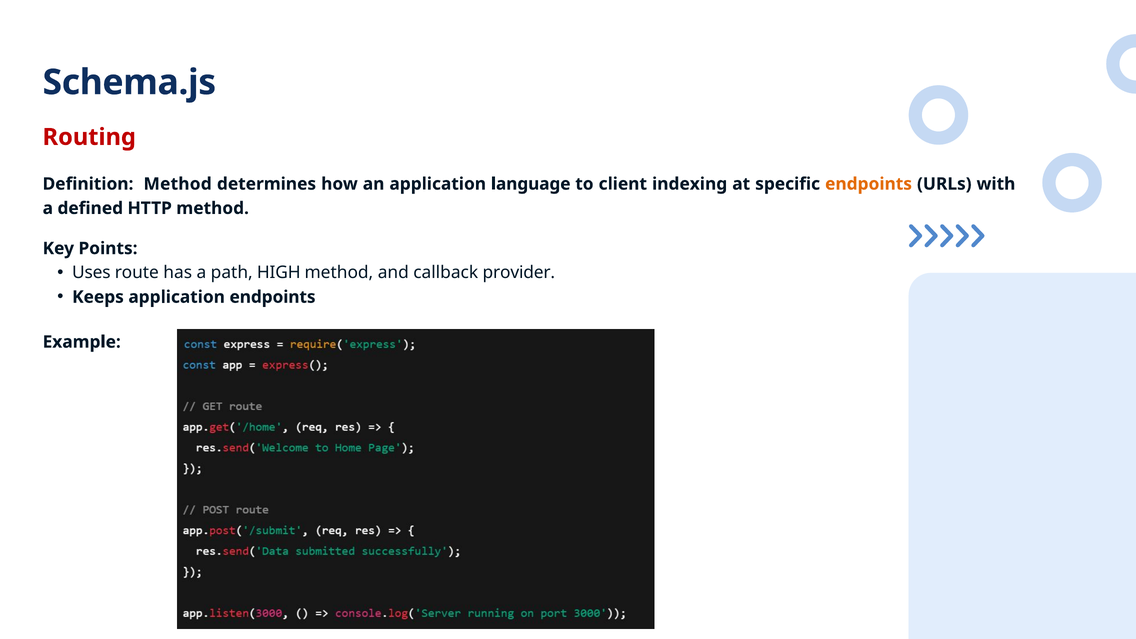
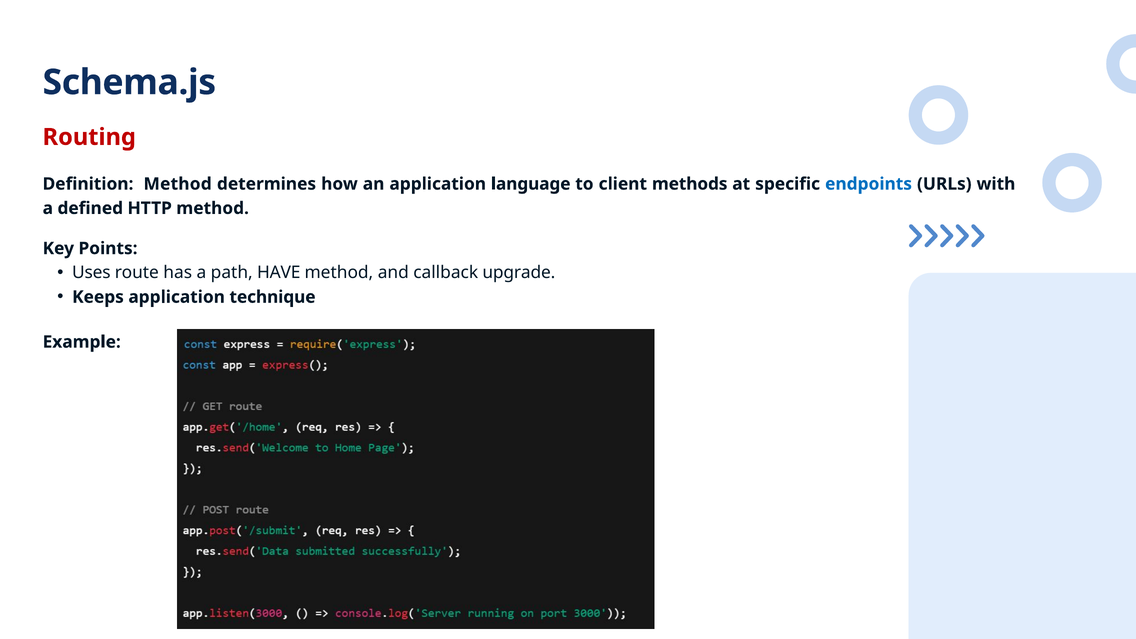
indexing: indexing -> methods (690, 184)
endpoints colour: orange -> blue (869, 184)
HIGH: HIGH -> HAVE (279, 273)
provider: provider -> upgrade (519, 273)
application endpoints: endpoints -> technique (273, 297)
